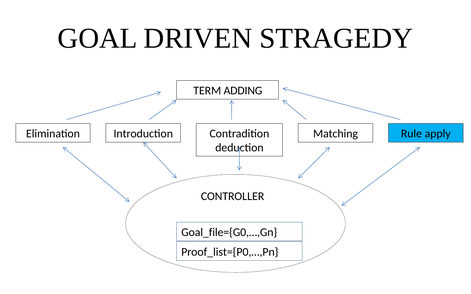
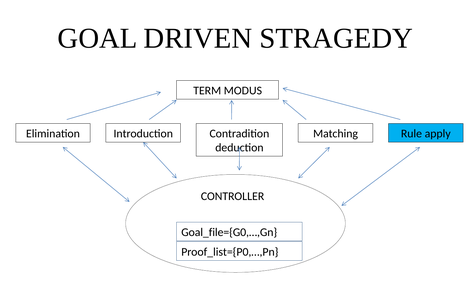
ADDING: ADDING -> MODUS (243, 91)
